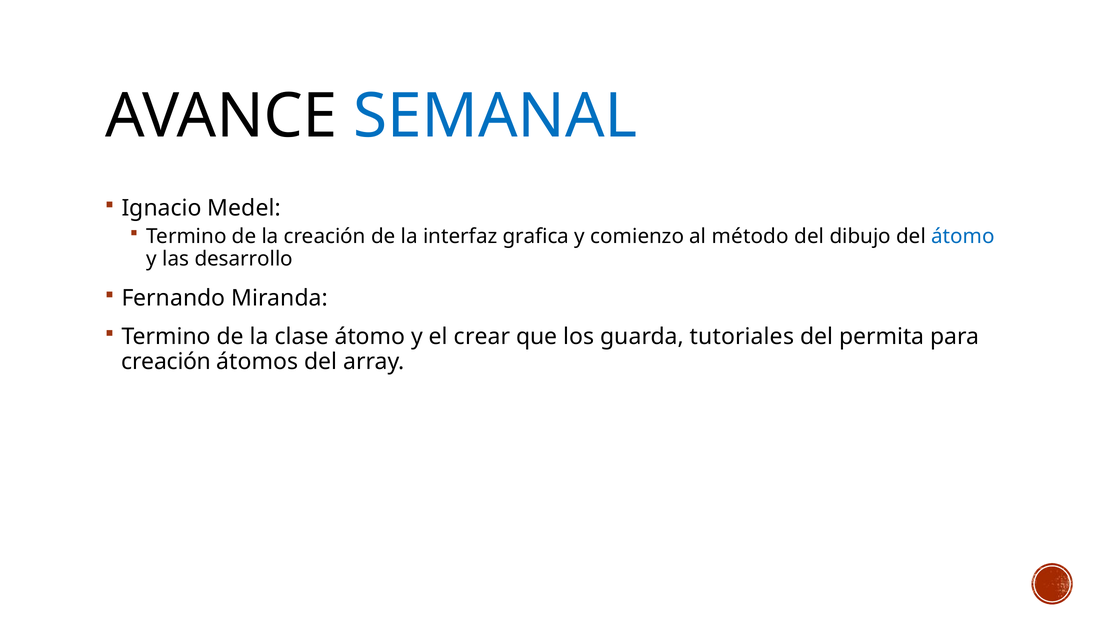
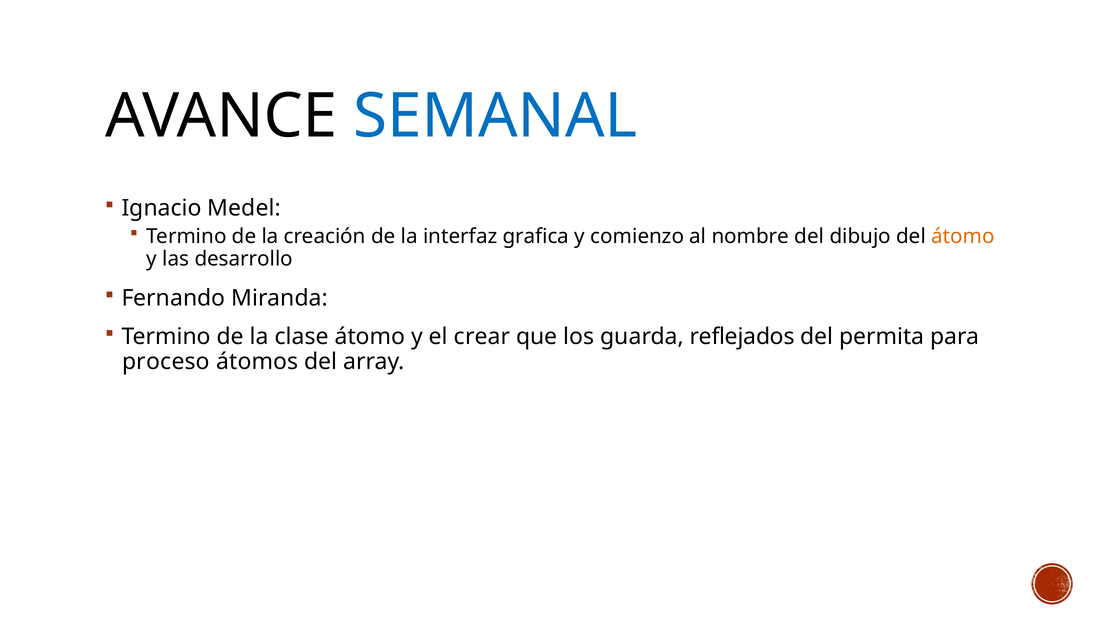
método: método -> nombre (750, 237)
átomo colour: blue -> orange (963, 237)
tutoriales: tutoriales -> reflejados (742, 337)
creación: creación -> proceso (166, 362)
